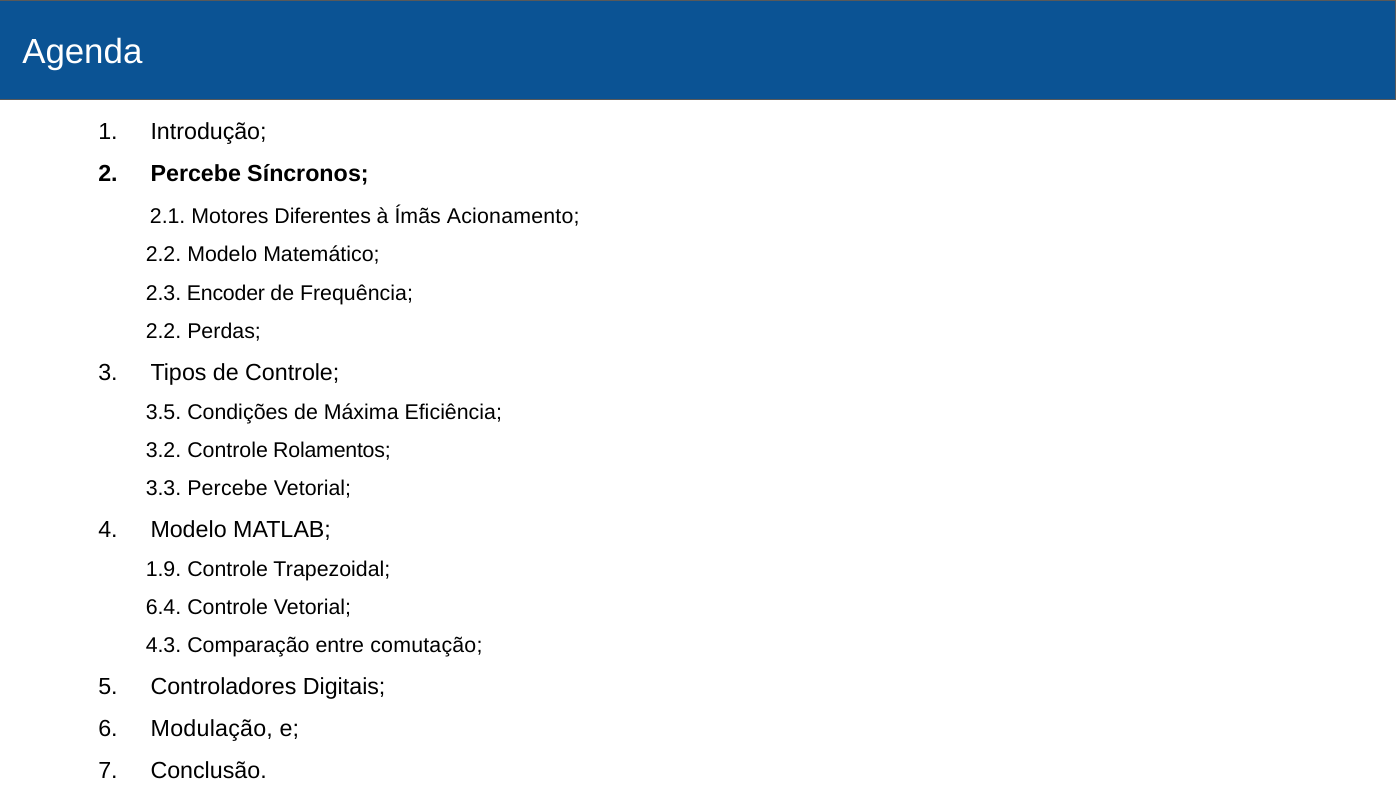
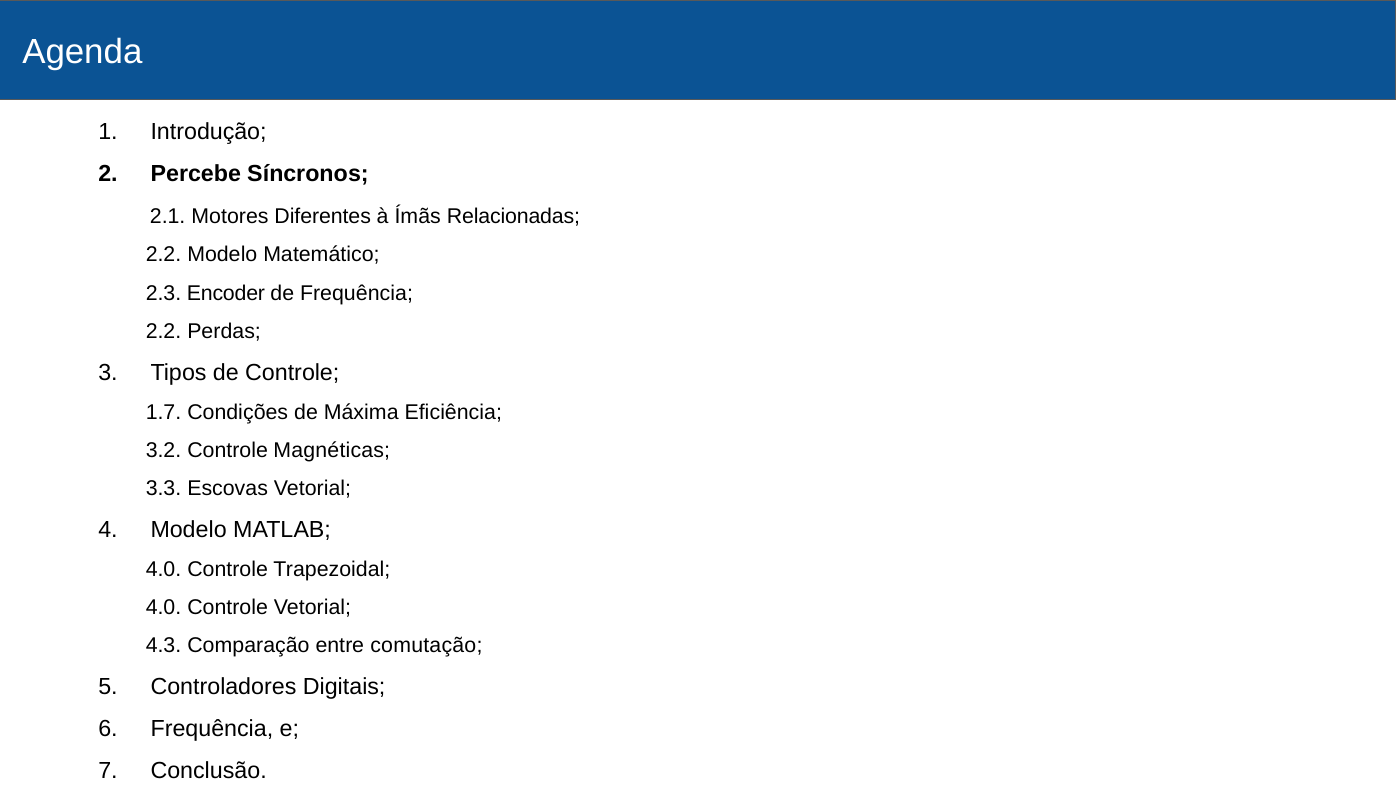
Acionamento: Acionamento -> Relacionadas (513, 216)
3.5: 3.5 -> 1.7 (163, 412)
Rolamentos: Rolamentos -> Magnéticas (332, 451)
3.3 Percebe: Percebe -> Escovas (228, 489)
1.9: 1.9 -> 4.0 (163, 569)
6.4: 6.4 -> 4.0 (163, 608)
Modulação: Modulação -> Frequência (212, 729)
